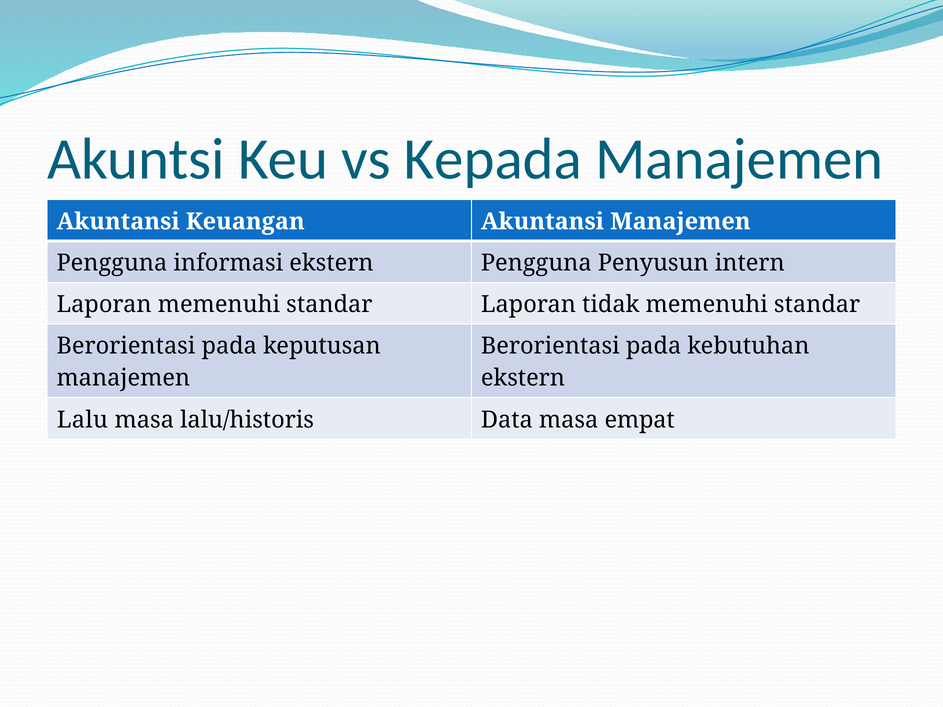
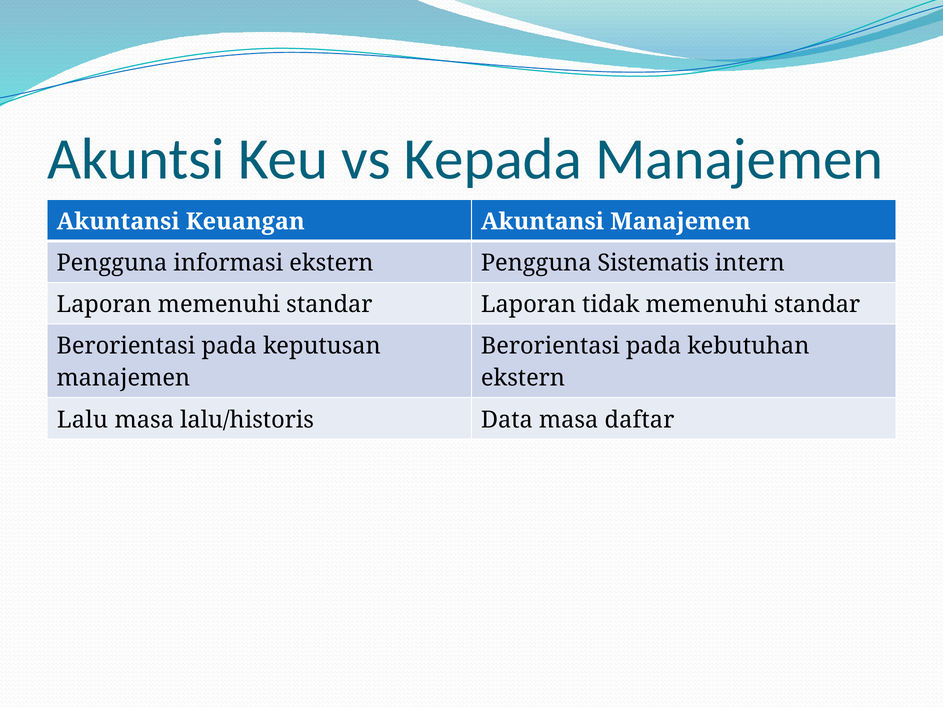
Penyusun: Penyusun -> Sistematis (653, 263)
empat: empat -> daftar (639, 420)
